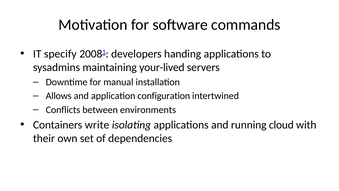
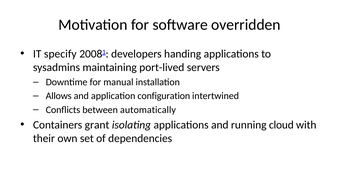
commands: commands -> overridden (246, 25)
your-lived: your-lived -> port-lived (162, 67)
environments: environments -> automatically (148, 110)
write: write -> grant (97, 125)
